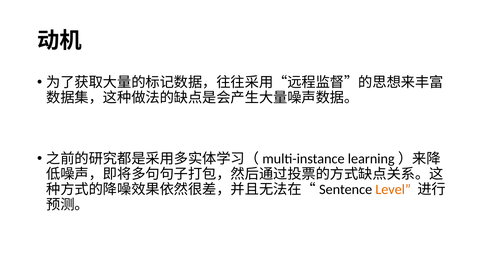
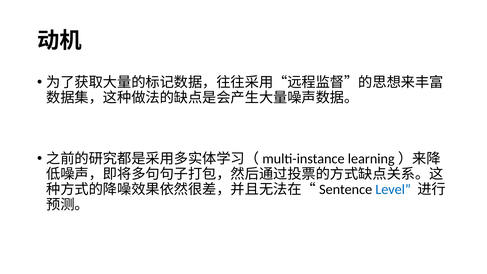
Level colour: orange -> blue (393, 189)
